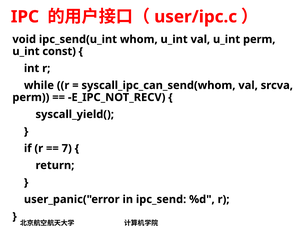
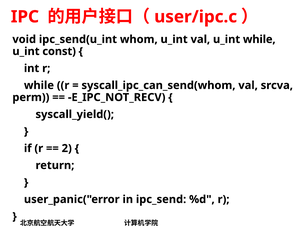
u_int perm: perm -> while (259, 39)
7: 7 -> 2 (67, 148)
